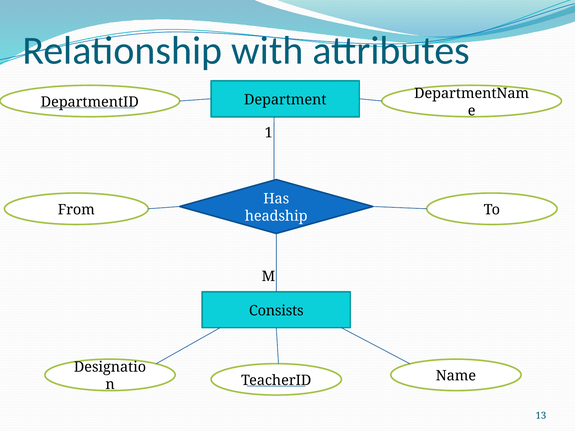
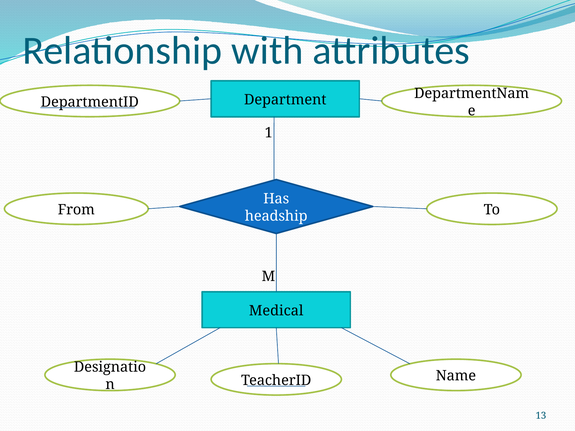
Consists: Consists -> Medical (276, 311)
